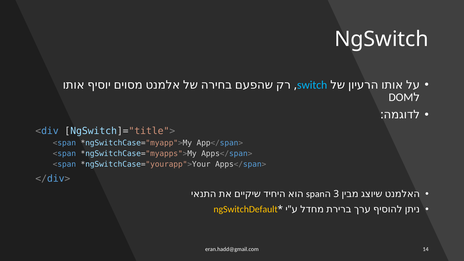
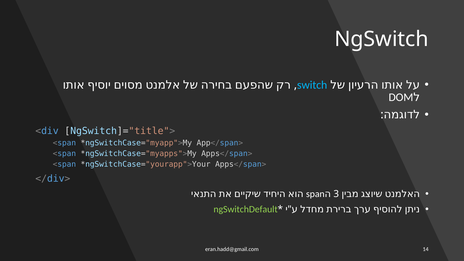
ngSwitchDefault colour: yellow -> light green (246, 209)
